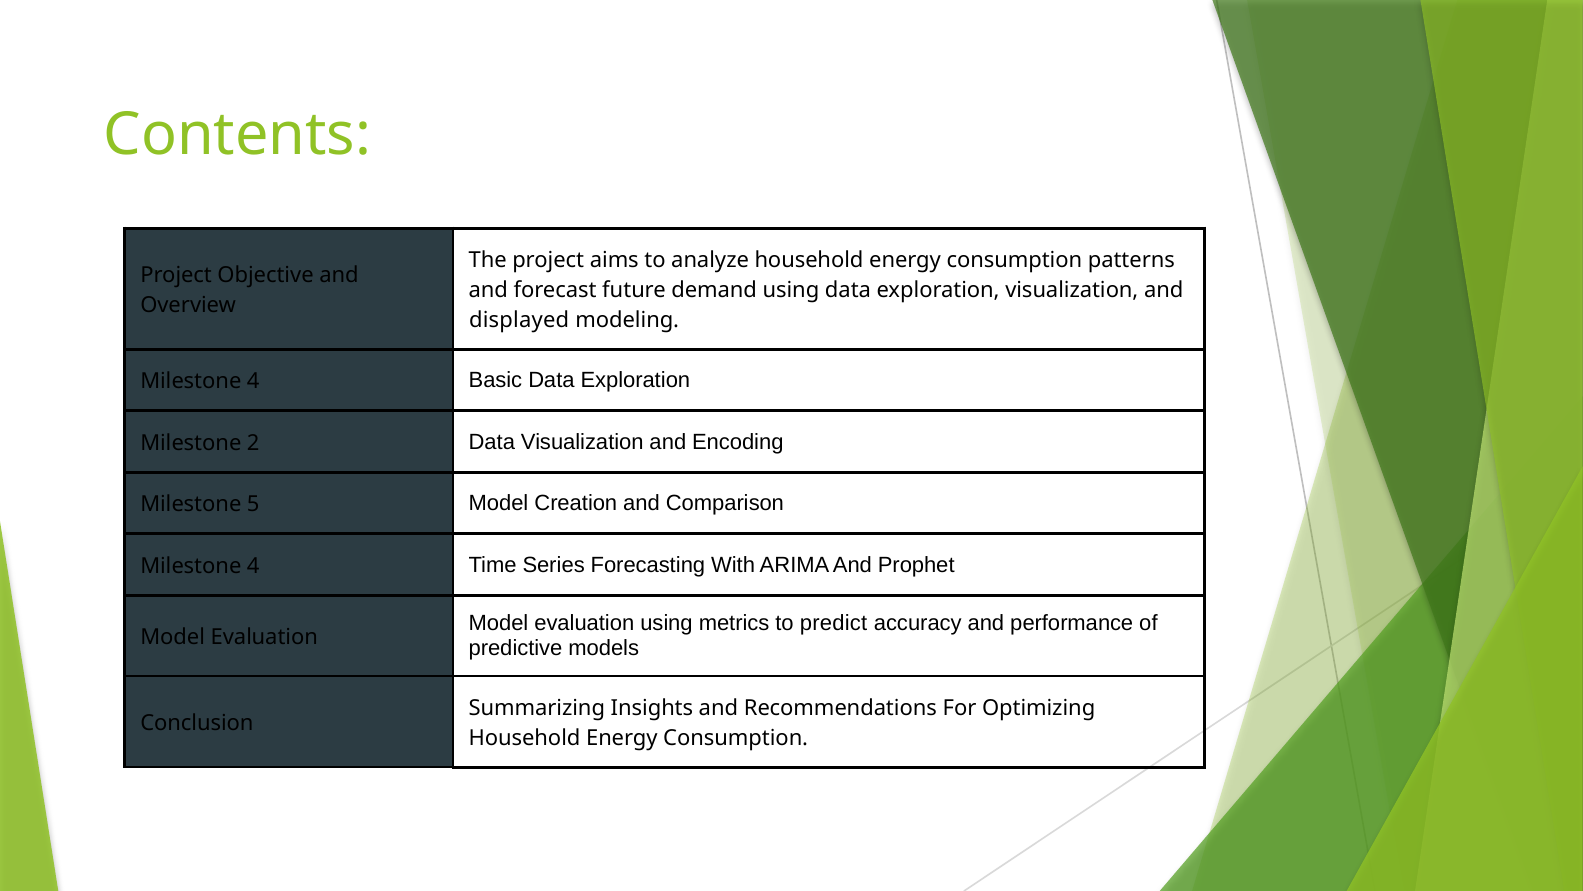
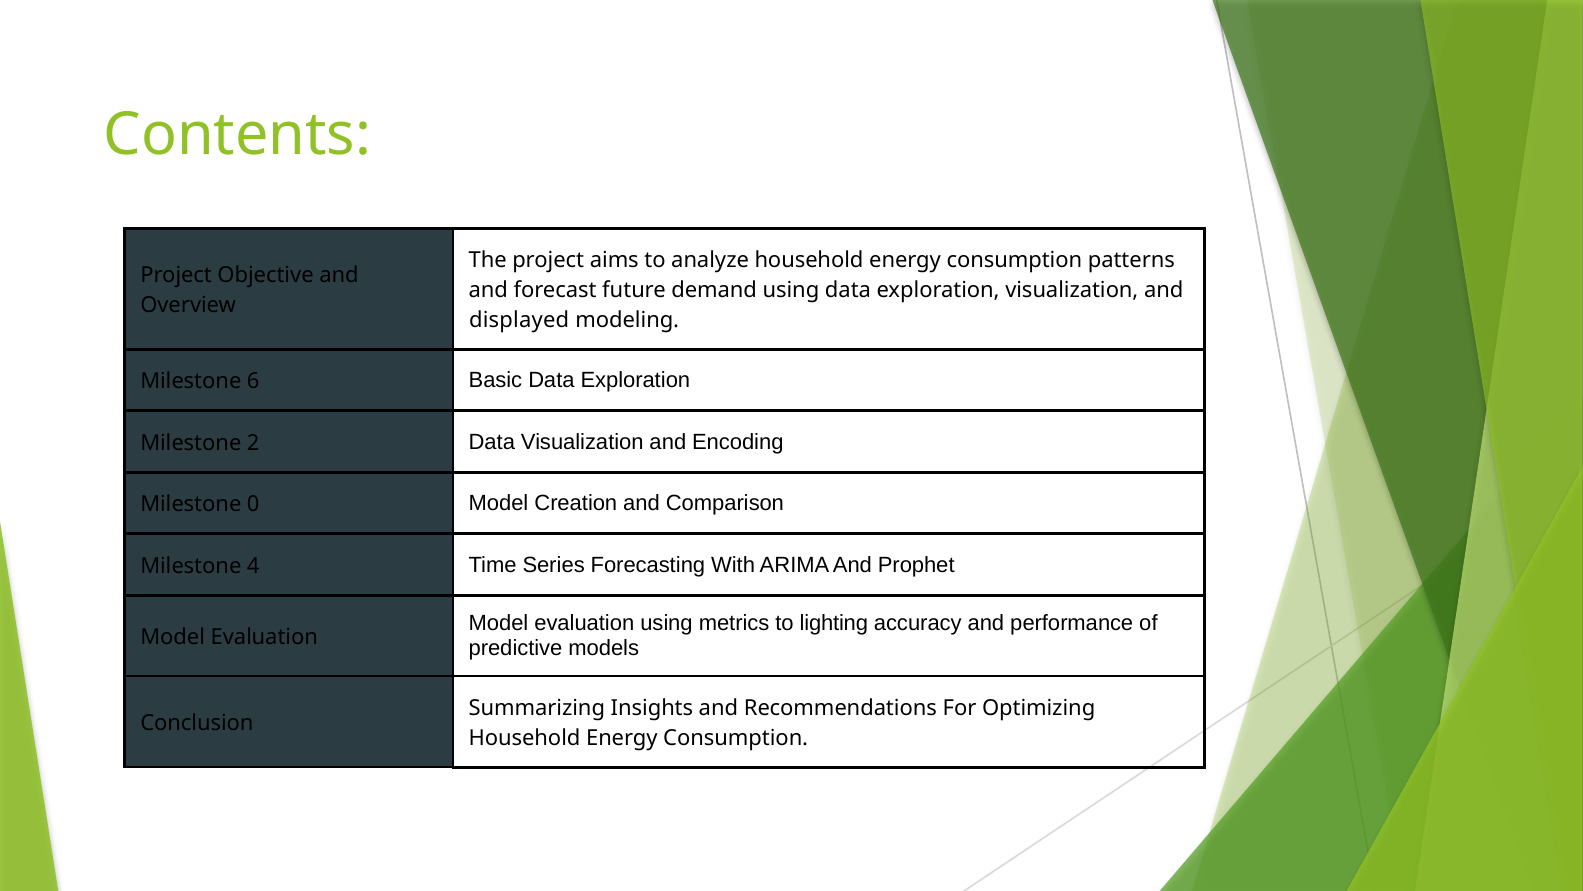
4: 4 -> 6 (253, 381)
5: 5 -> 0 (253, 504)
predict: predict -> lighting (834, 623)
